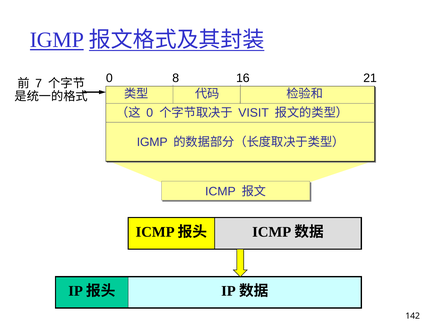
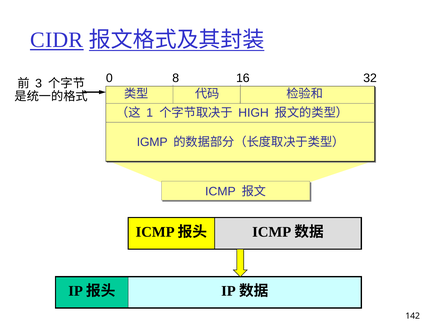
IGMP: IGMP -> CIDR (57, 40)
21: 21 -> 32 (370, 78)
7: 7 -> 3 (39, 83)
0: 0 -> 1 (150, 113)
VISIT: VISIT -> HIGH (254, 113)
